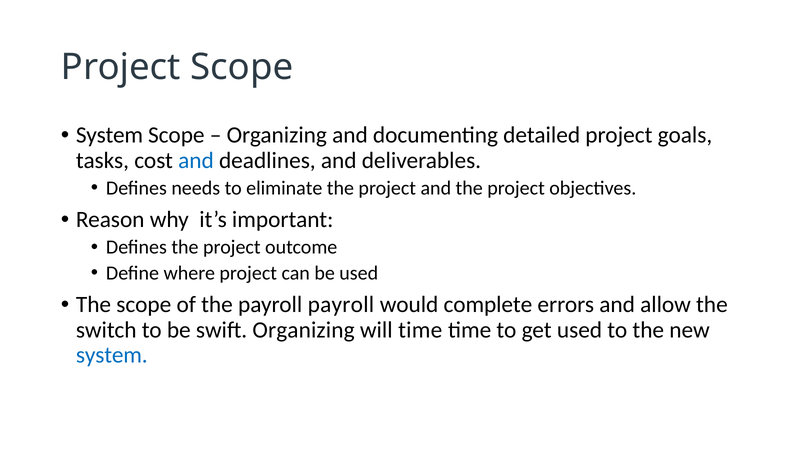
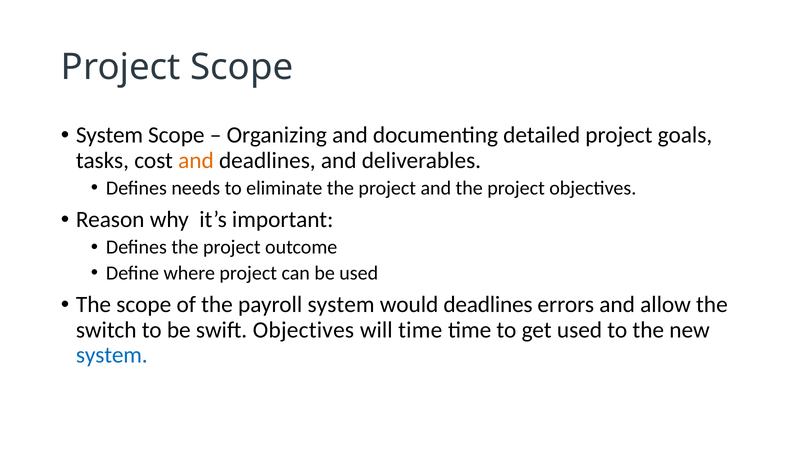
and colour: blue -> orange (196, 160)
payroll payroll: payroll -> system (341, 305)
would complete: complete -> deadlines (488, 305)
swift Organizing: Organizing -> Objectives (303, 330)
